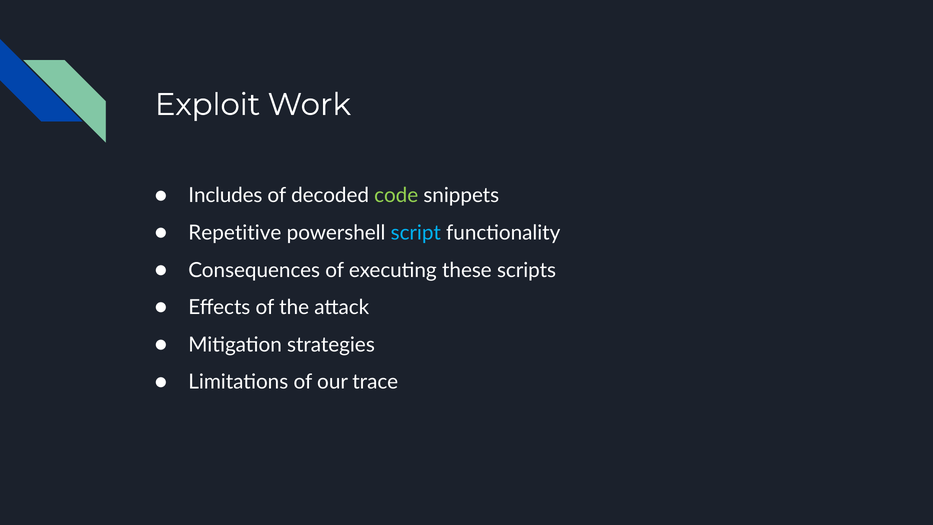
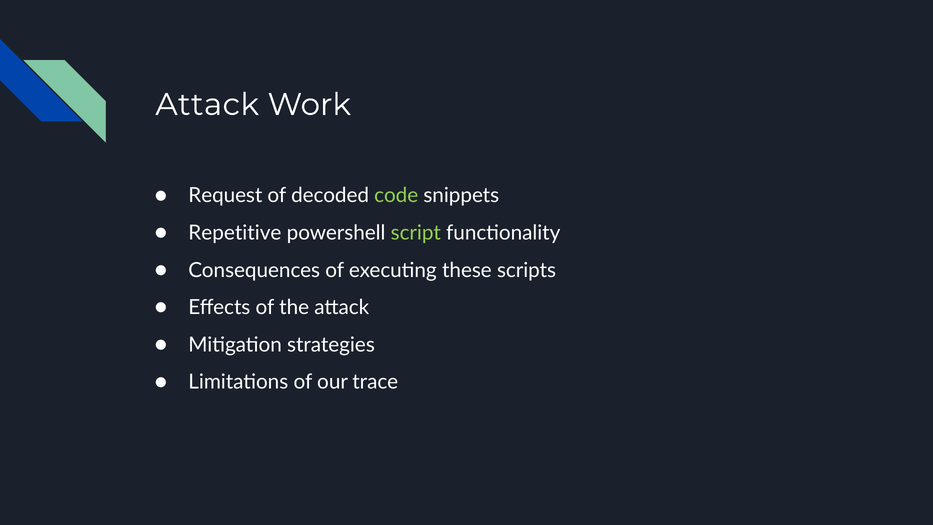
Exploit: Exploit -> Attack (207, 105)
Includes: Includes -> Request (225, 196)
script colour: light blue -> light green (416, 233)
